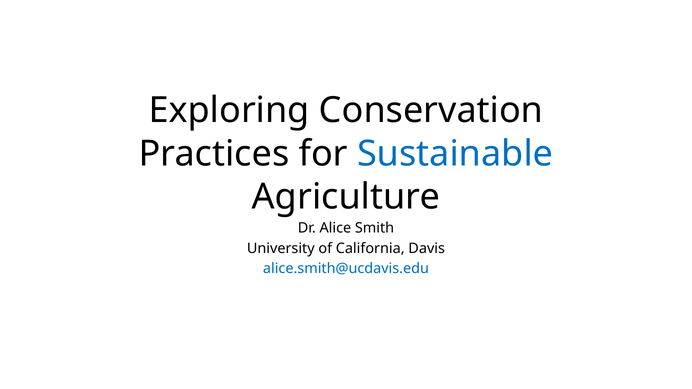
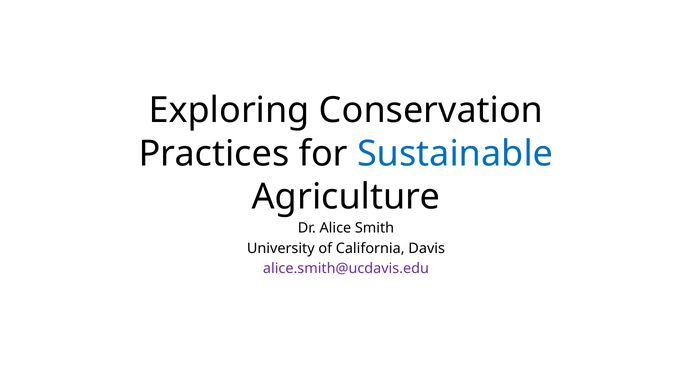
alice.smith@ucdavis.edu colour: blue -> purple (346, 269)
